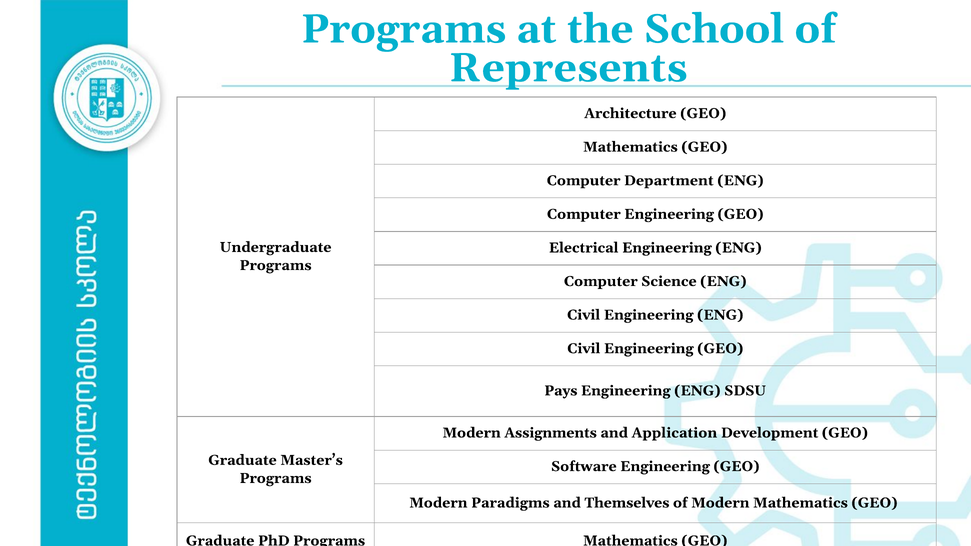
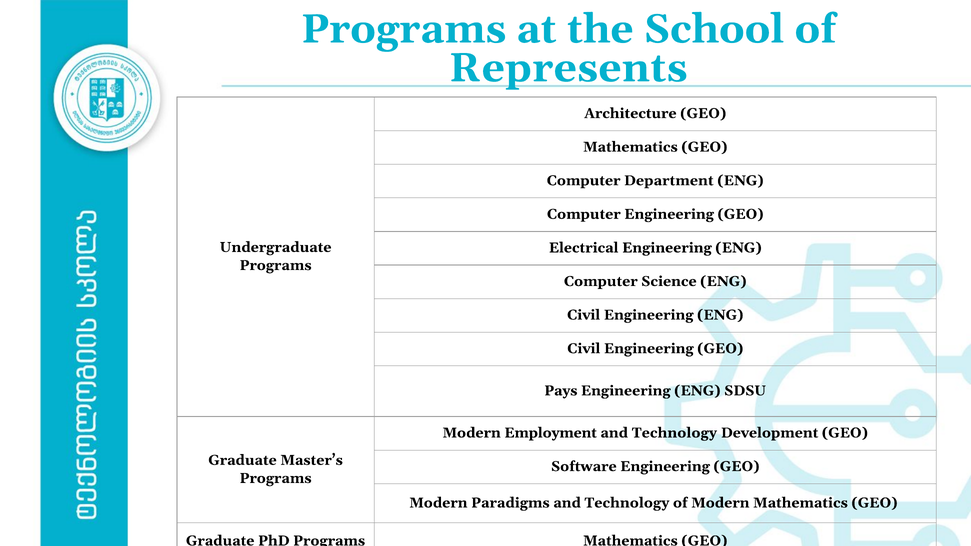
Assignments: Assignments -> Employment (551, 433)
Application: Application -> Technology (674, 433)
Paradigms and Themselves: Themselves -> Technology (627, 503)
